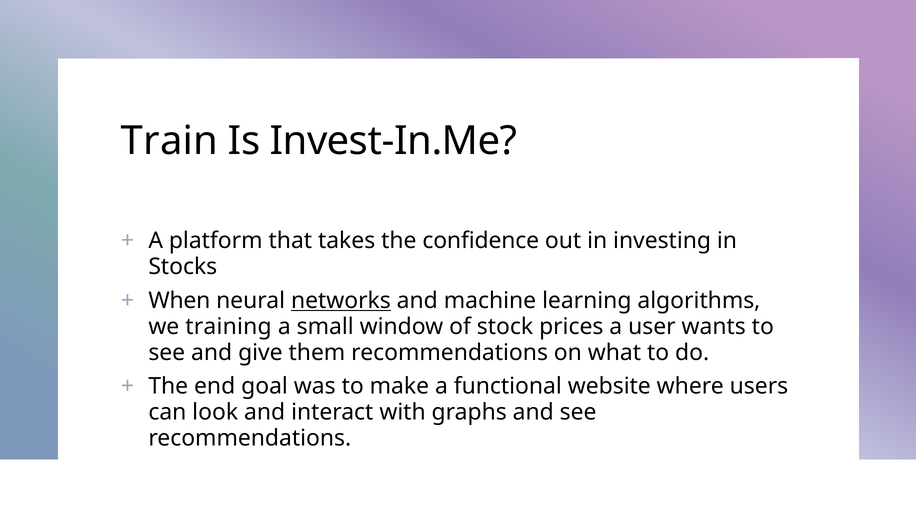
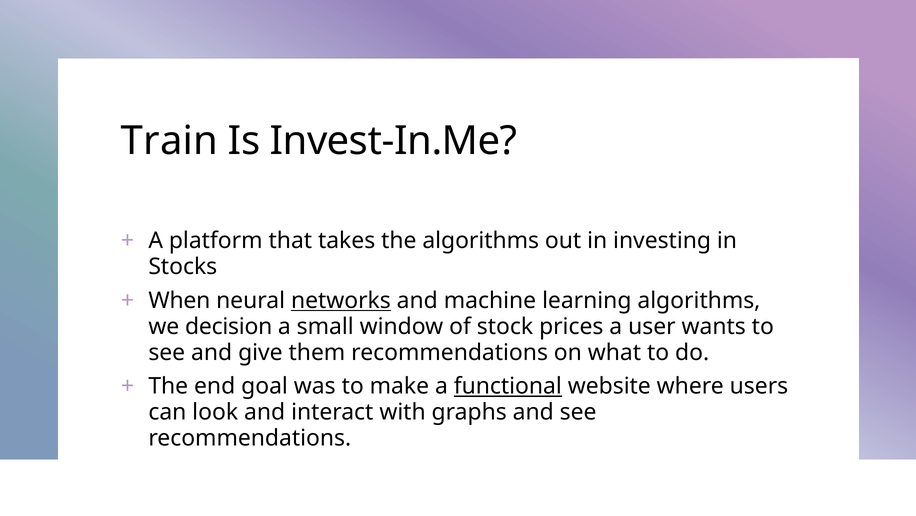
the confidence: confidence -> algorithms (481, 241)
training: training -> decision (229, 326)
functional underline: none -> present (508, 386)
